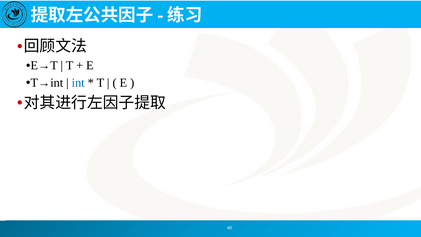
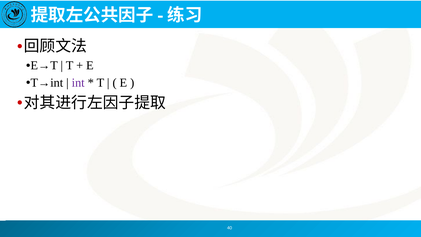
int colour: blue -> purple (78, 83)
